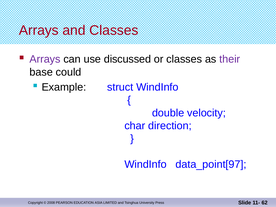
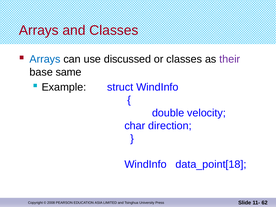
Arrays colour: purple -> blue (45, 59)
could: could -> same (69, 72)
data_point[97: data_point[97 -> data_point[18 (211, 164)
